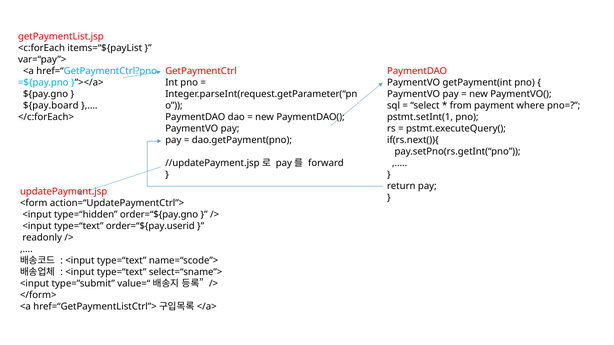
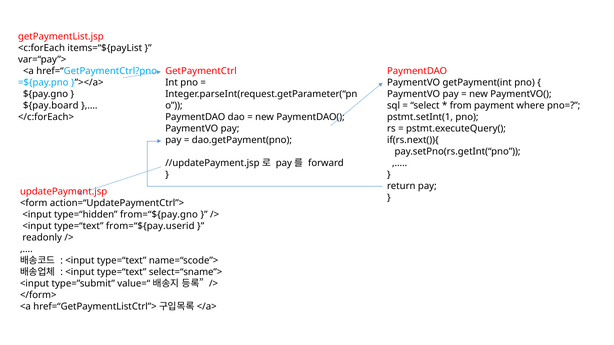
order=“${pay.gno: order=“${pay.gno -> from=“${pay.gno (159, 215)
order=“${pay.userid: order=“${pay.userid -> from=“${pay.userid (150, 227)
